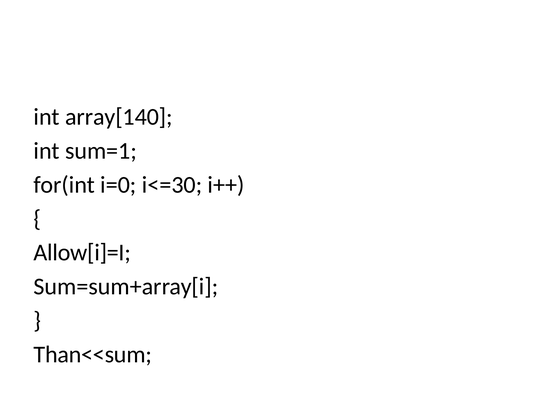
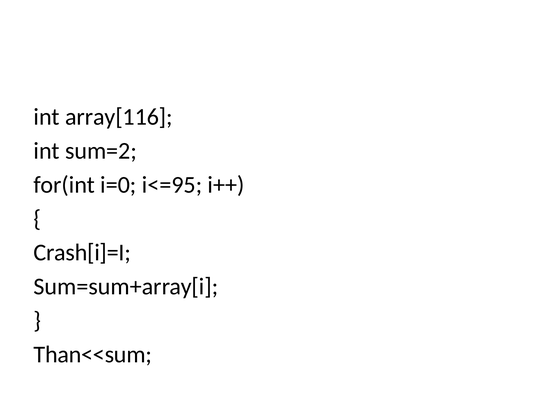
array[140: array[140 -> array[116 (119, 117)
sum=1: sum=1 -> sum=2 (101, 151)
i<=30: i<=30 -> i<=95 (172, 185)
Allow[i]=I: Allow[i]=I -> Crash[i]=I (82, 253)
